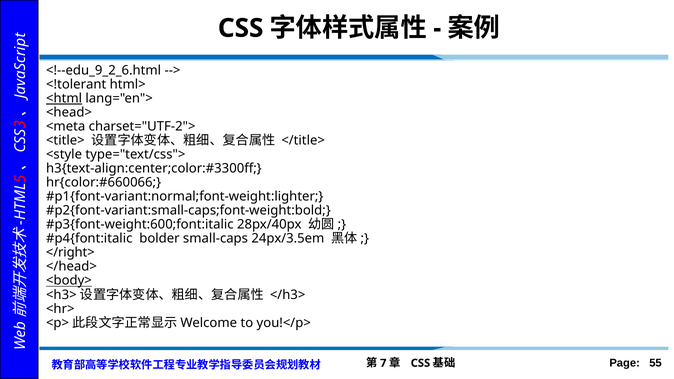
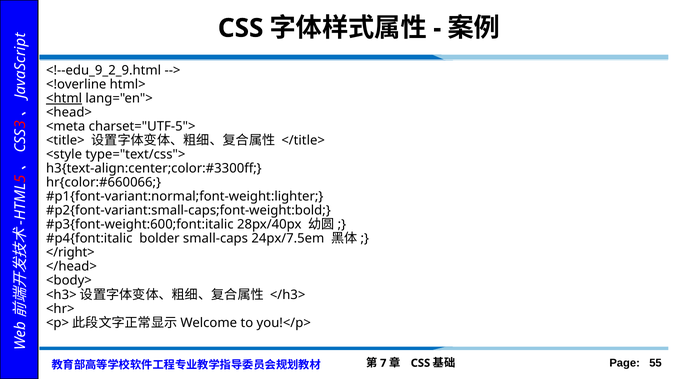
<!--edu_9_2_6.html: <!--edu_9_2_6.html -> <!--edu_9_2_9.html (104, 70)
<!tolerant: <!tolerant -> <!overline (76, 84)
charset="UTF-2">: charset="UTF-2"> -> charset="UTF-5"> (142, 126)
24px/3.5em: 24px/3.5em -> 24px/7.5em (288, 239)
<body> underline: present -> none (69, 281)
